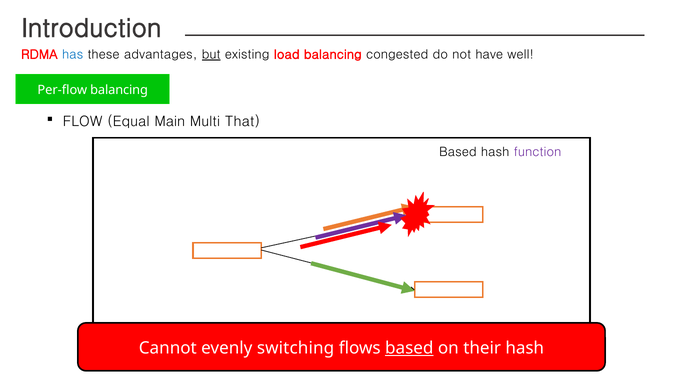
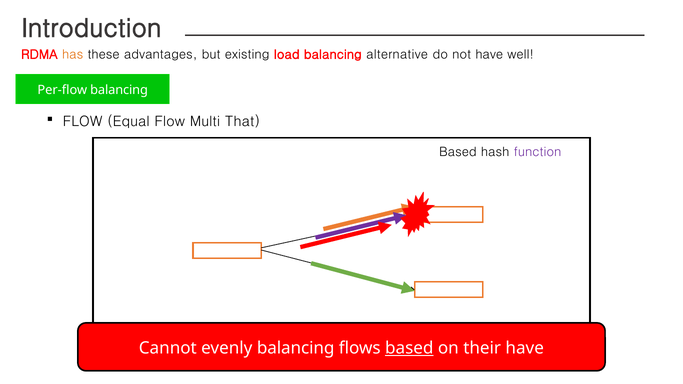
has colour: blue -> orange (73, 55)
but underline: present -> none (211, 55)
congested: congested -> alternative (397, 55)
Equal Main: Main -> Flow (170, 122)
evenly switching: switching -> balancing (296, 348)
their hash: hash -> have (525, 348)
